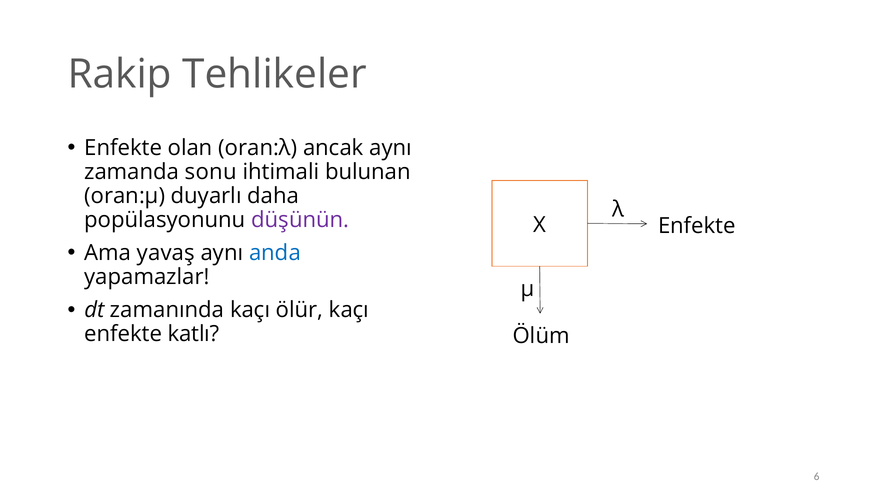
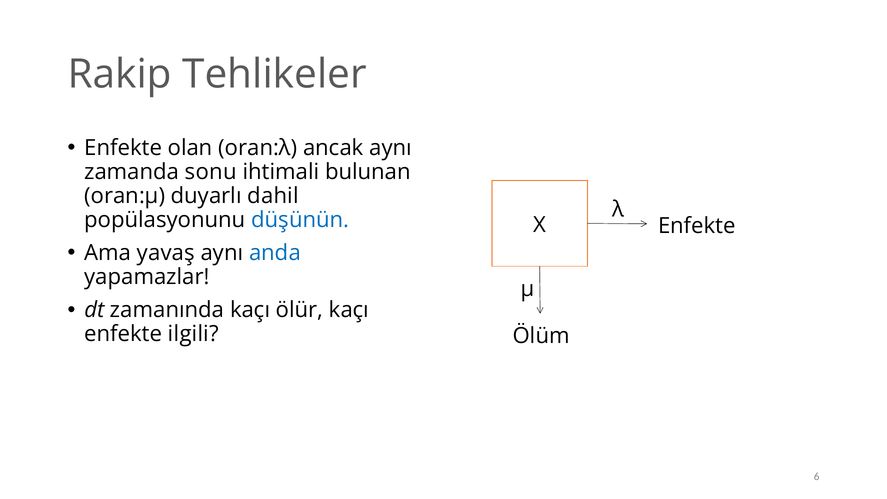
daha: daha -> dahil (273, 196)
düşünün colour: purple -> blue (300, 220)
katlı: katlı -> ilgili (193, 334)
